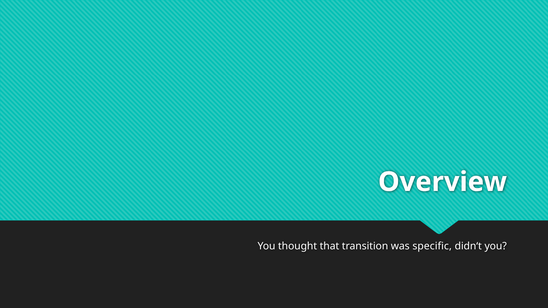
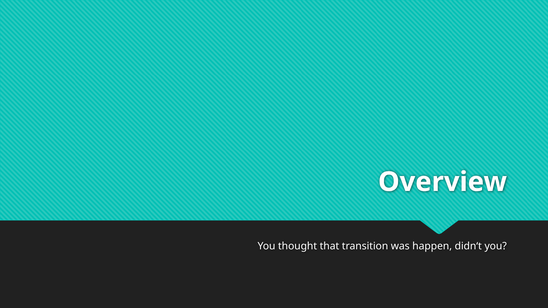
specific: specific -> happen (432, 246)
